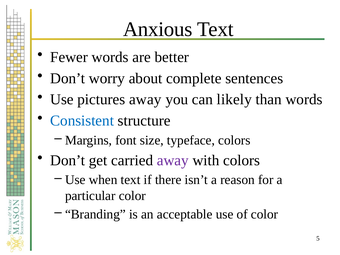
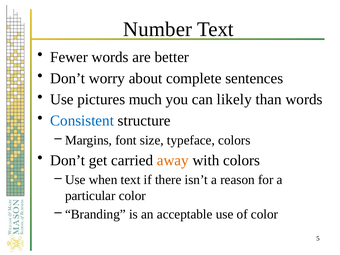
Anxious: Anxious -> Number (158, 29)
pictures away: away -> much (145, 99)
away colour: purple -> orange (173, 160)
